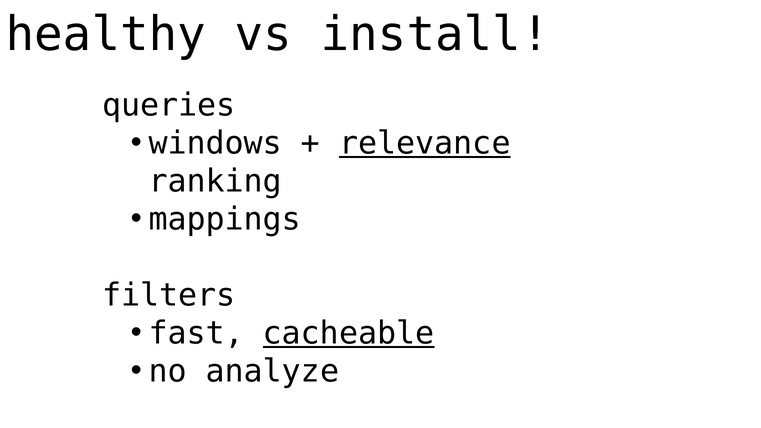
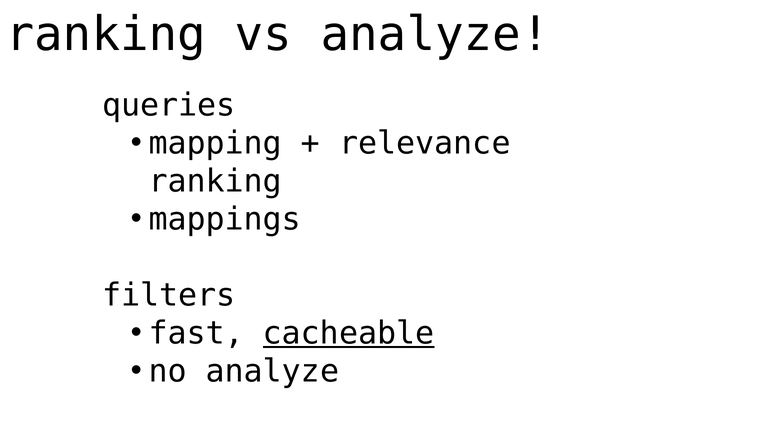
healthy: healthy -> ranking (106, 35)
vs install: install -> analyze (435, 35)
windows: windows -> mapping (215, 143)
relevance underline: present -> none (425, 143)
